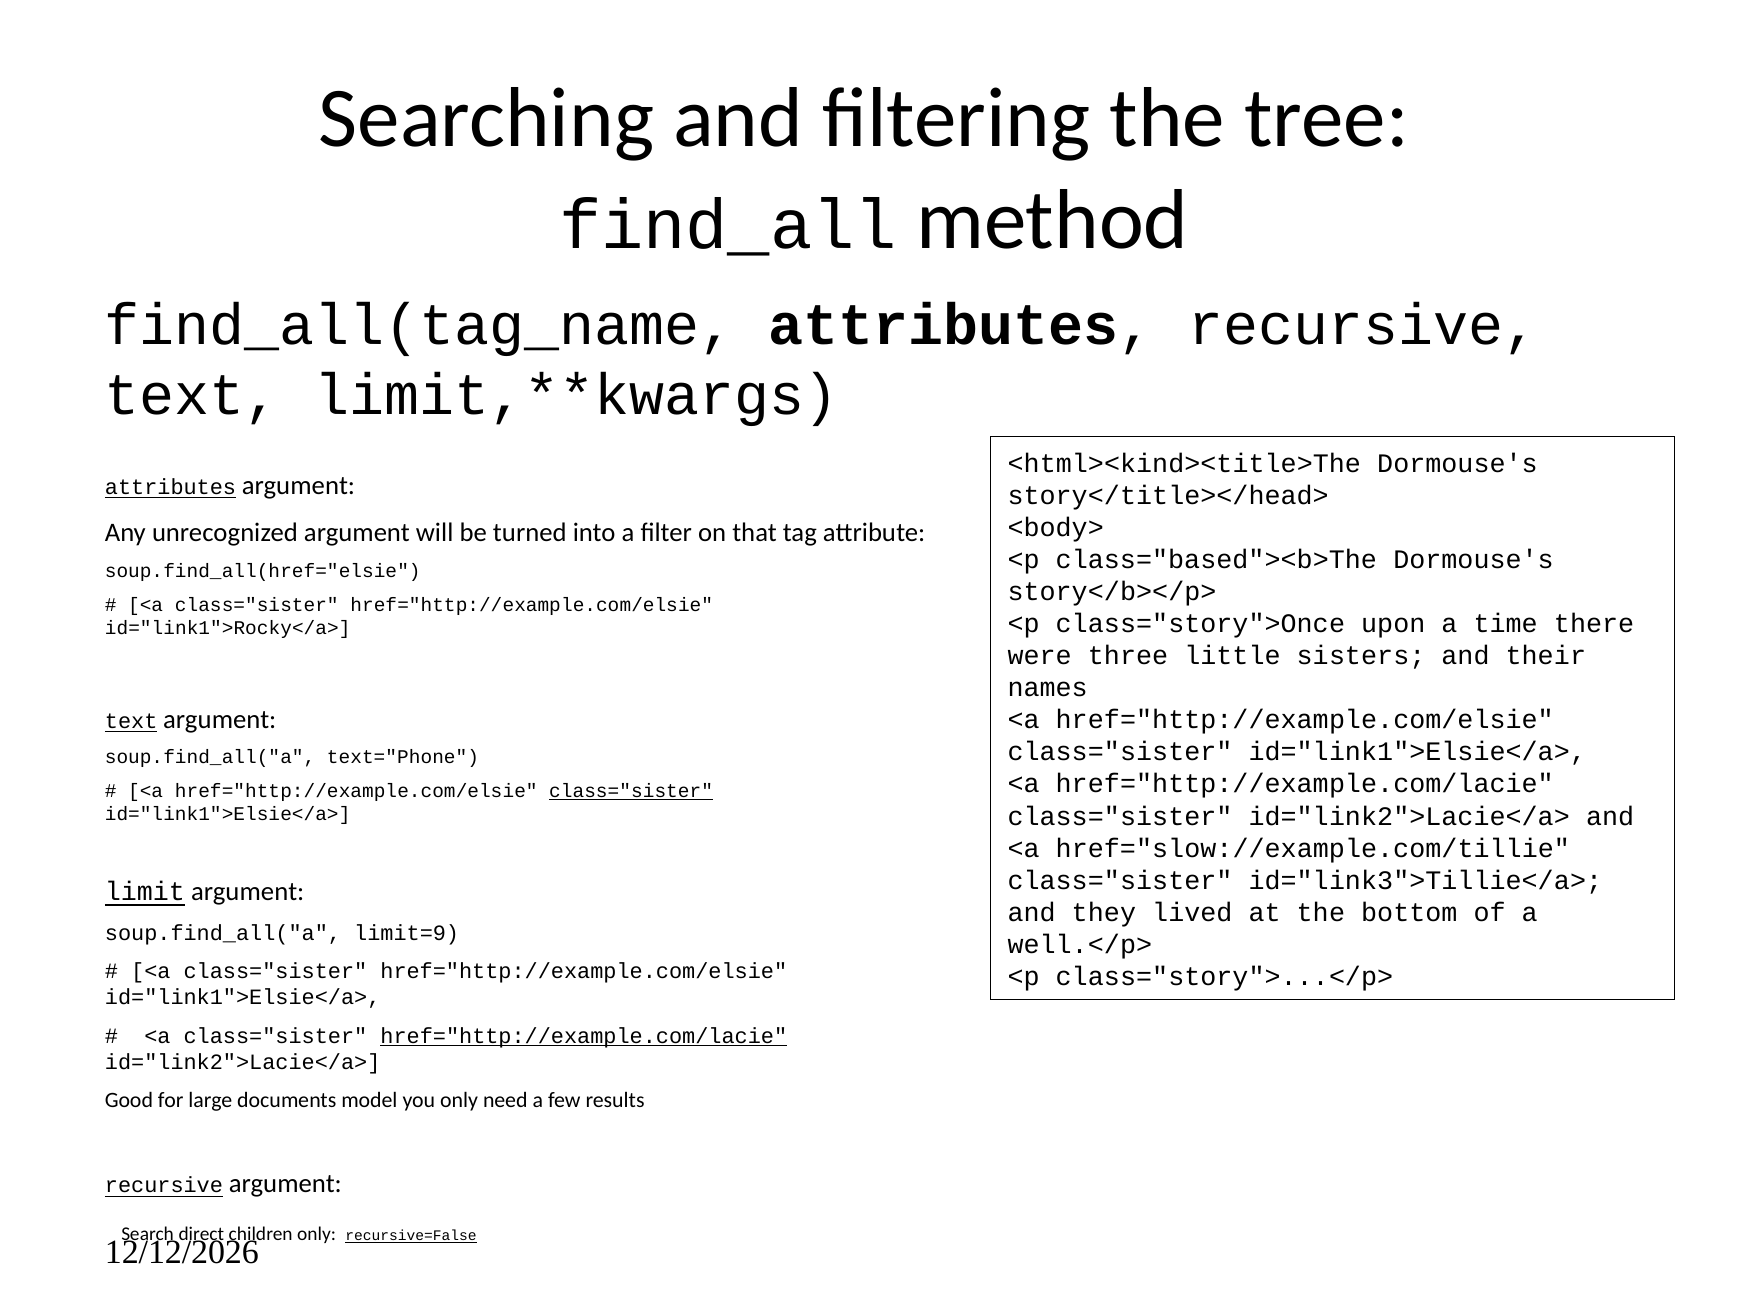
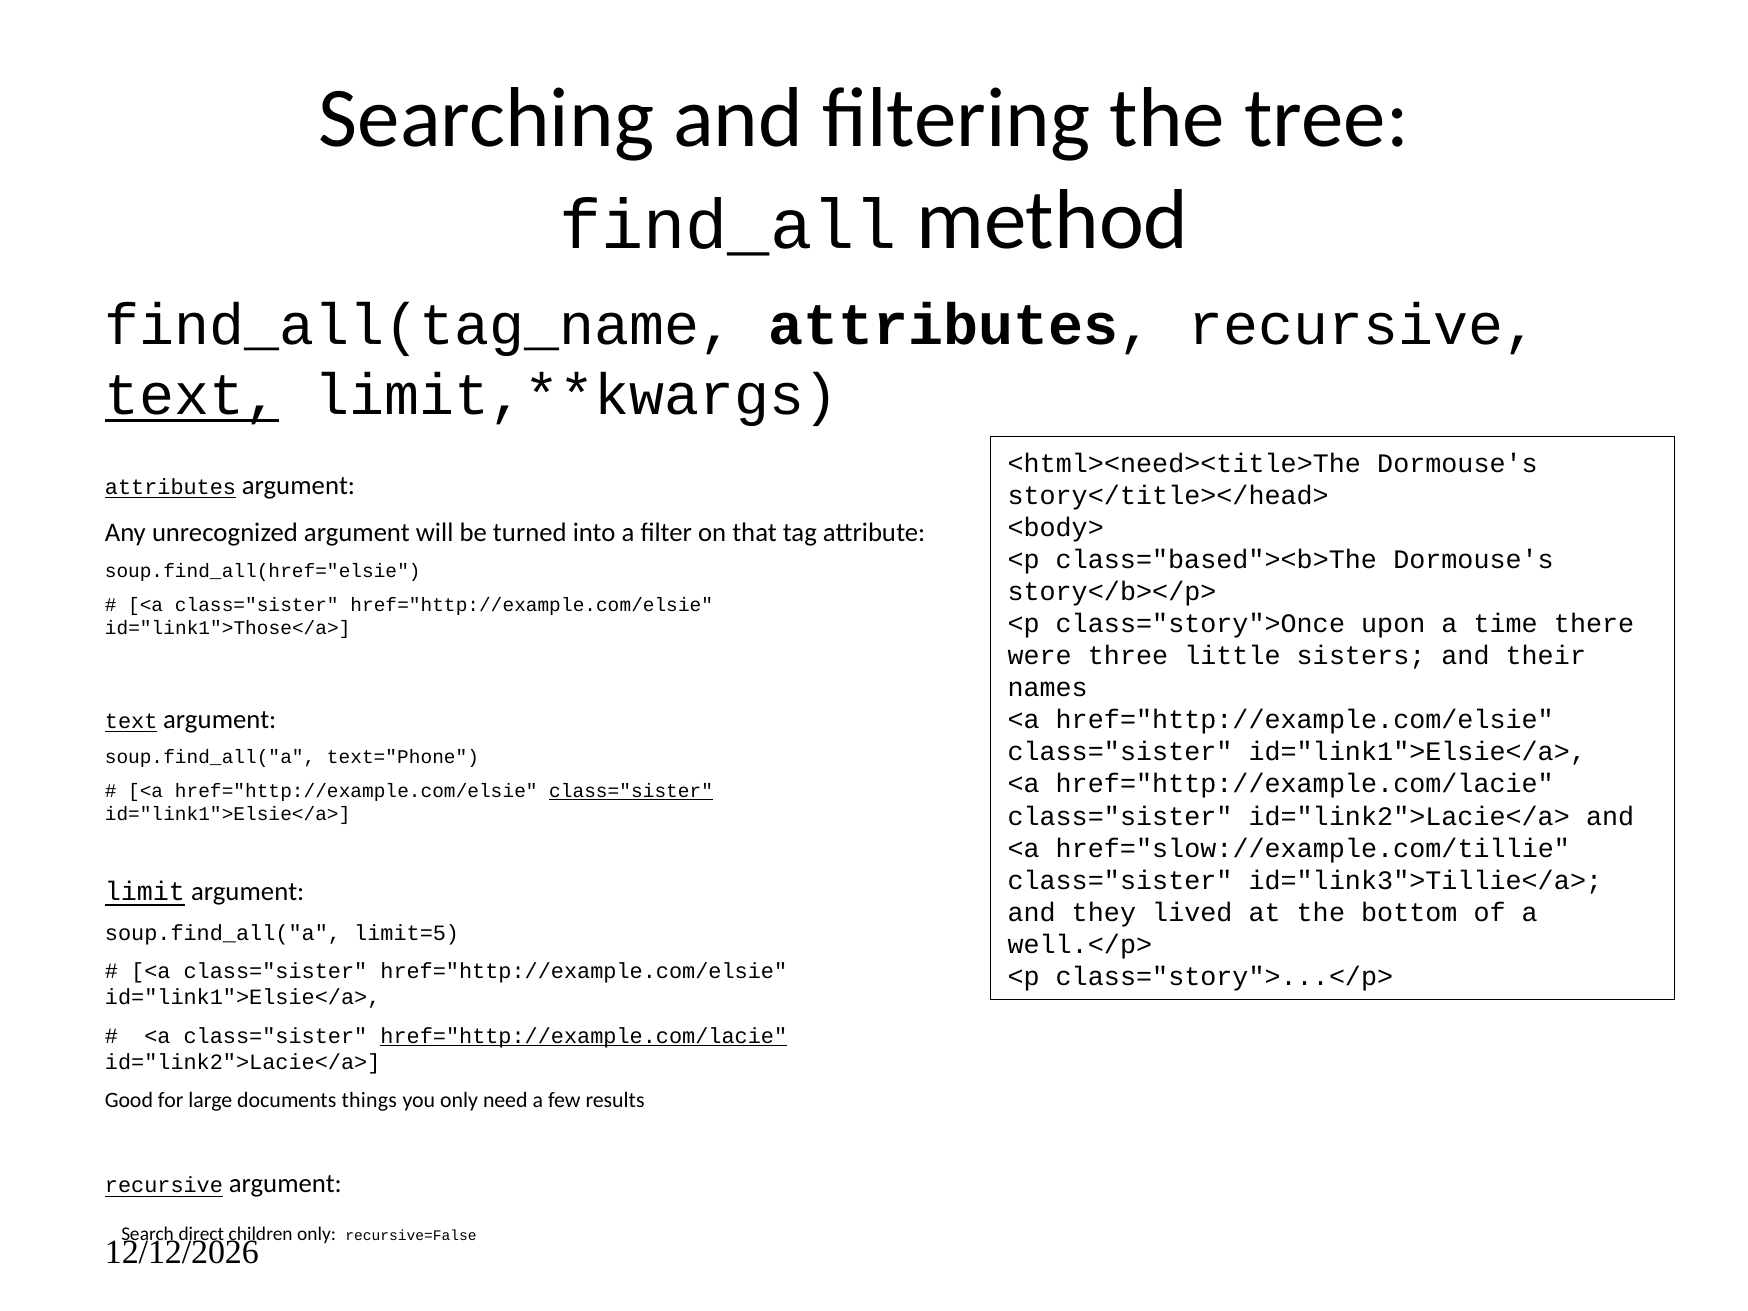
text underline: none -> present (192, 396)
<html><kind><title>The: <html><kind><title>The -> <html><need><title>The (1184, 463)
id="link1">Rocky</a>: id="link1">Rocky</a> -> id="link1">Those</a> (228, 628)
limit=9: limit=9 -> limit=5 (407, 933)
model: model -> things (369, 1101)
recursive=False underline: present -> none (411, 1236)
